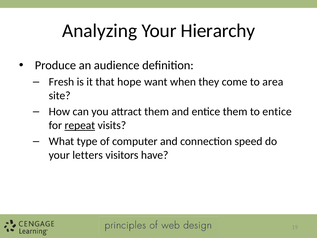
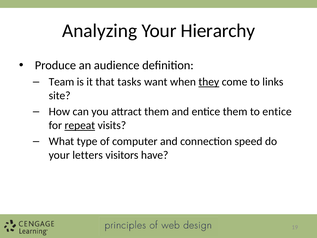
Fresh: Fresh -> Team (61, 82)
hope: hope -> tasks (129, 82)
they underline: none -> present (209, 82)
area: area -> links (273, 82)
